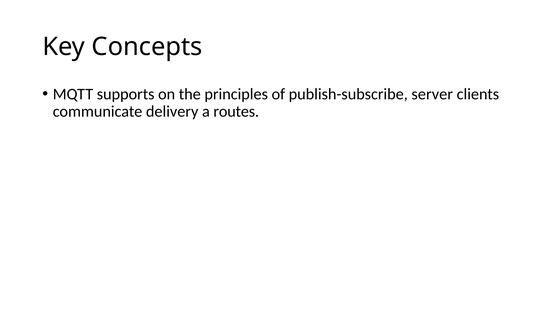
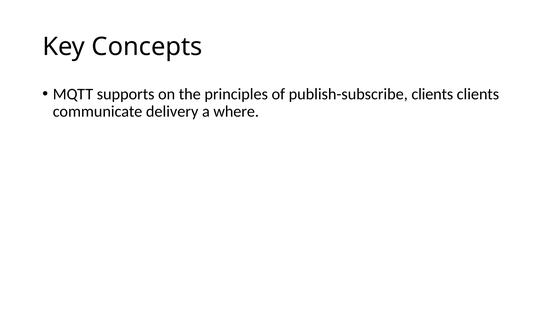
publish-subscribe server: server -> clients (432, 94)
routes: routes -> where (236, 112)
